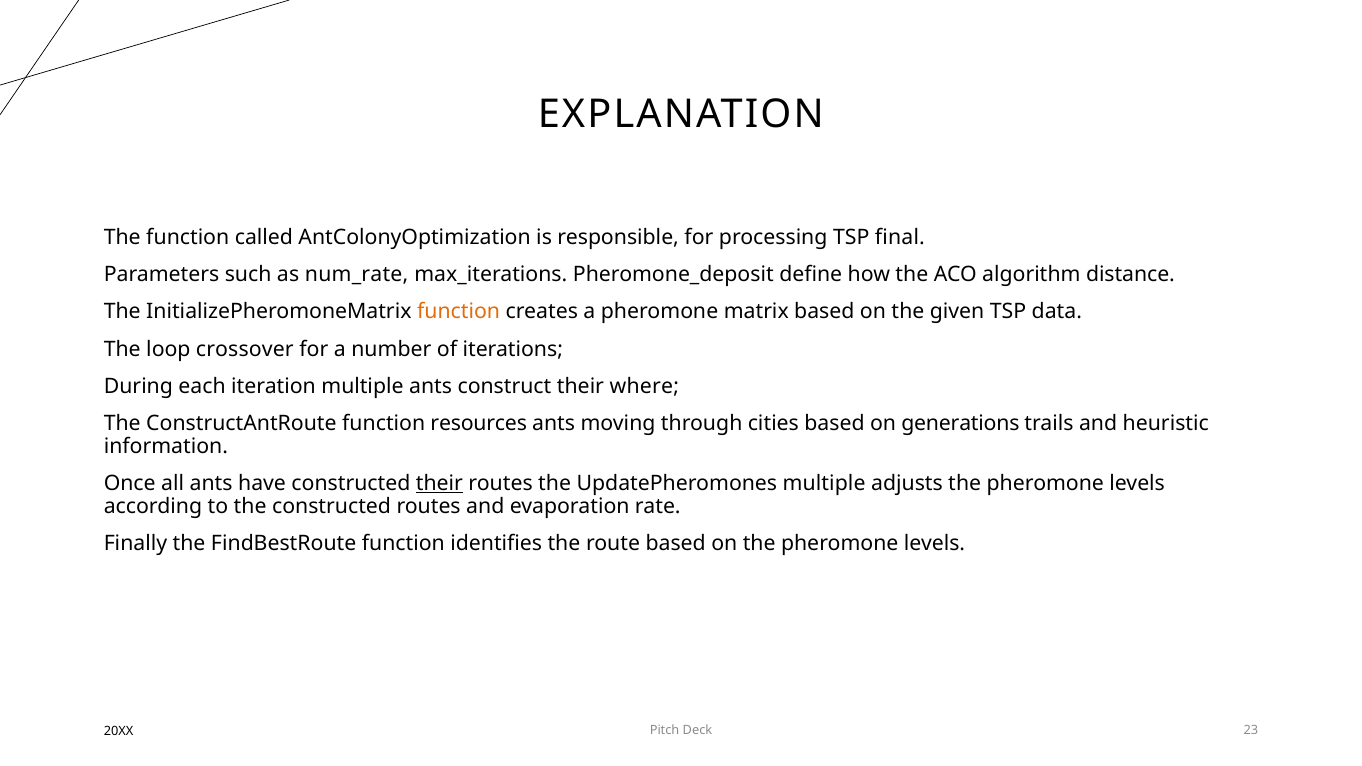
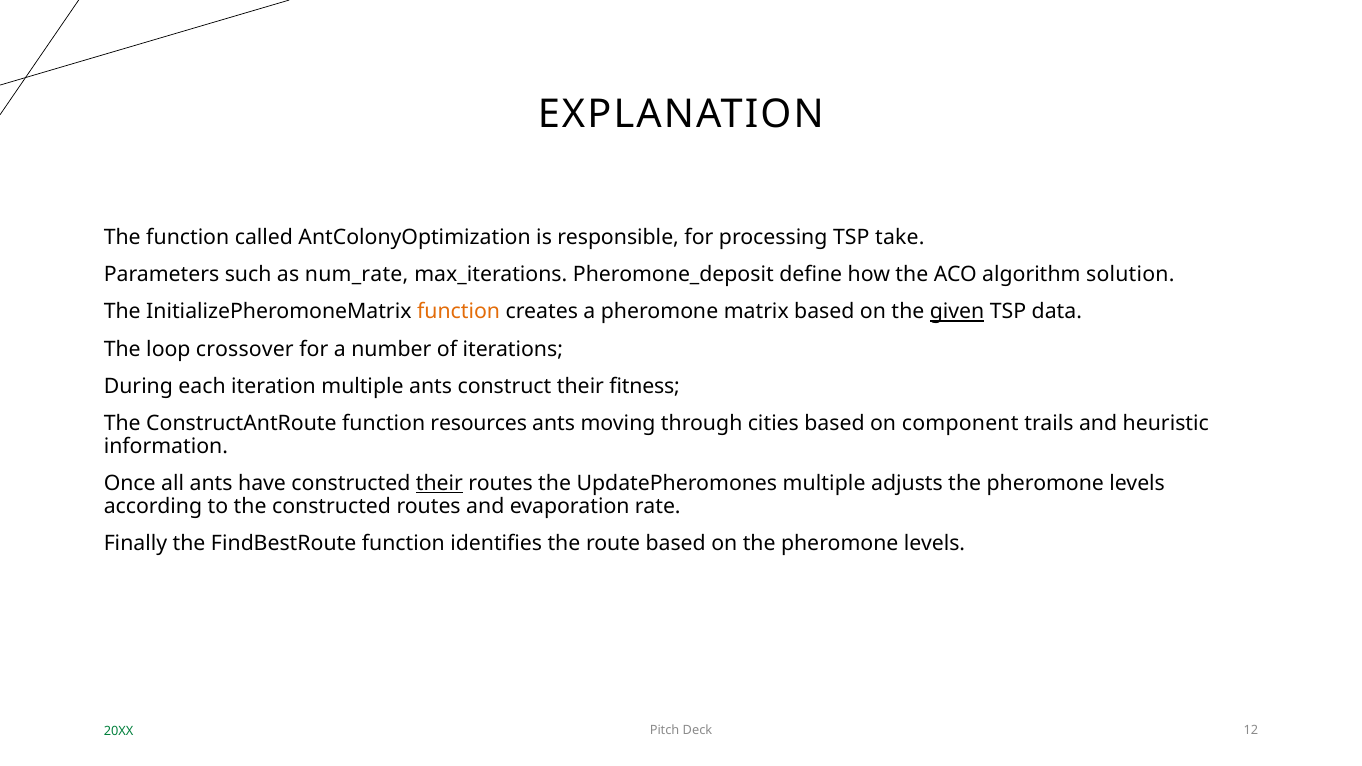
final: final -> take (900, 237)
distance: distance -> solution (1130, 275)
given underline: none -> present (957, 312)
where: where -> fitness (645, 386)
generations: generations -> component (960, 423)
23: 23 -> 12 (1251, 730)
20XX colour: black -> green (119, 731)
